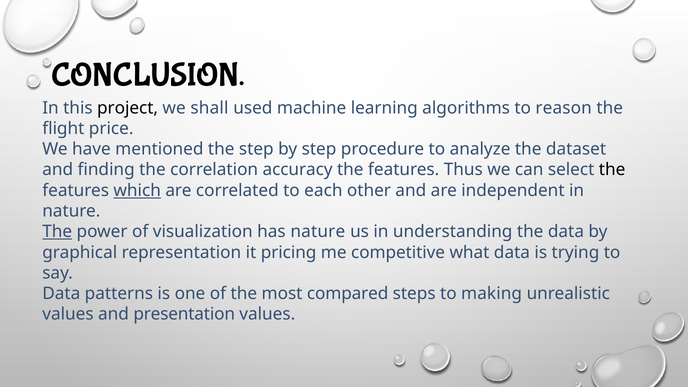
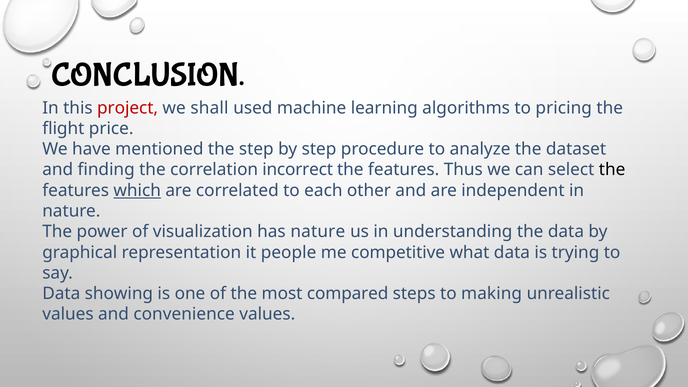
project colour: black -> red (128, 108)
reason: reason -> pricing (564, 108)
accuracy: accuracy -> incorrect (298, 170)
The underline: present -> none (57, 232)
pricing: pricing -> people (289, 252)
patterns: patterns -> showing (119, 294)
presentation: presentation -> convenience (184, 314)
